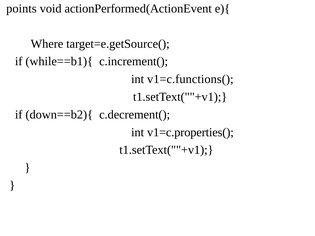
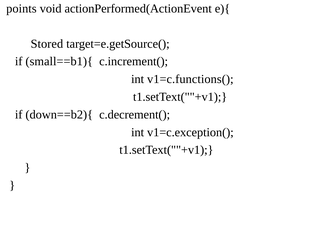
Where: Where -> Stored (47, 44)
while==b1){: while==b1){ -> small==b1){ (59, 61)
v1=c.properties(: v1=c.properties( -> v1=c.exception( (190, 132)
